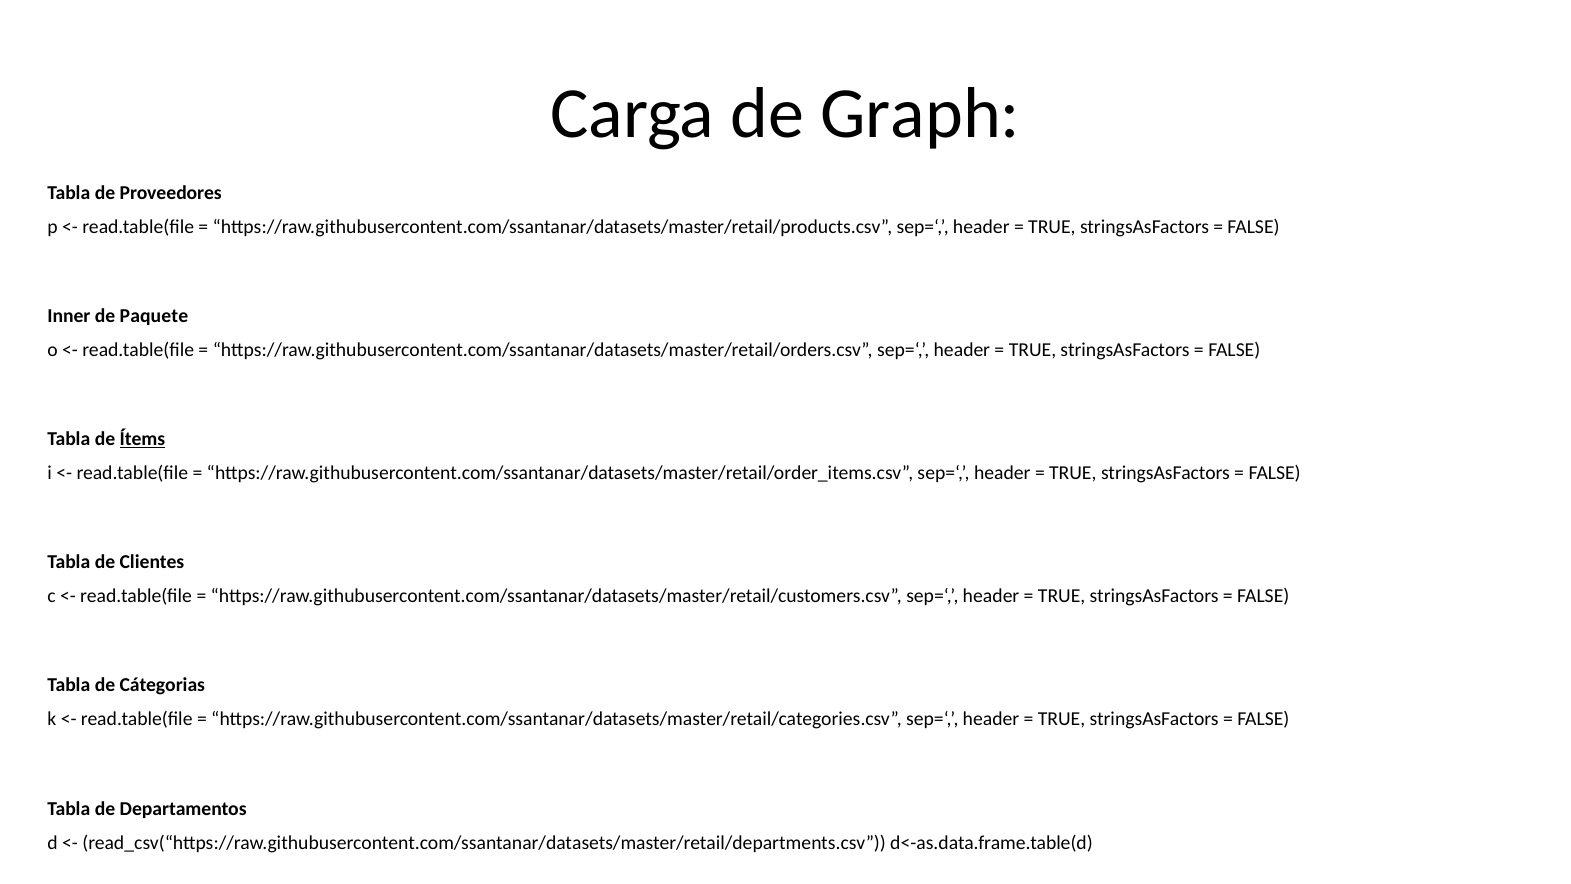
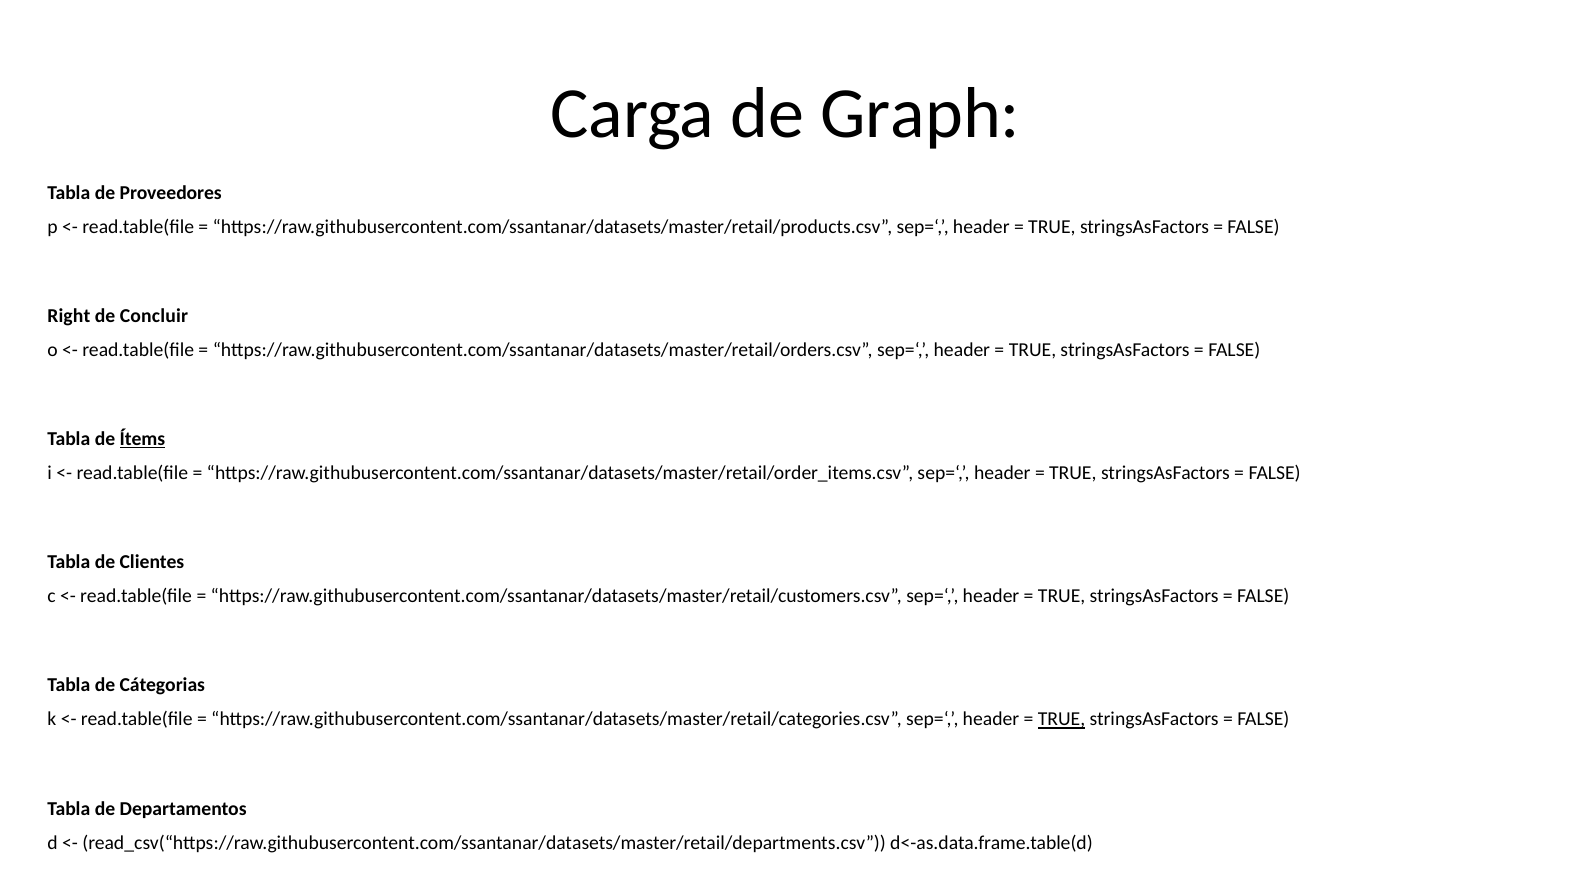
Inner: Inner -> Right (69, 316)
Paquete: Paquete -> Concluir (154, 316)
TRUE underline: none -> present (1062, 719)
